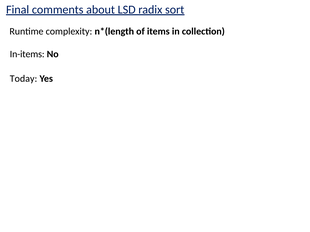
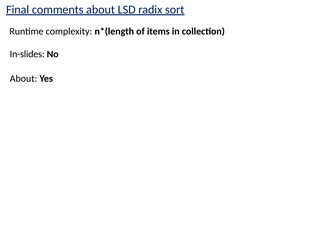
In-items: In-items -> In-slides (27, 54)
Today: Today -> About (24, 79)
